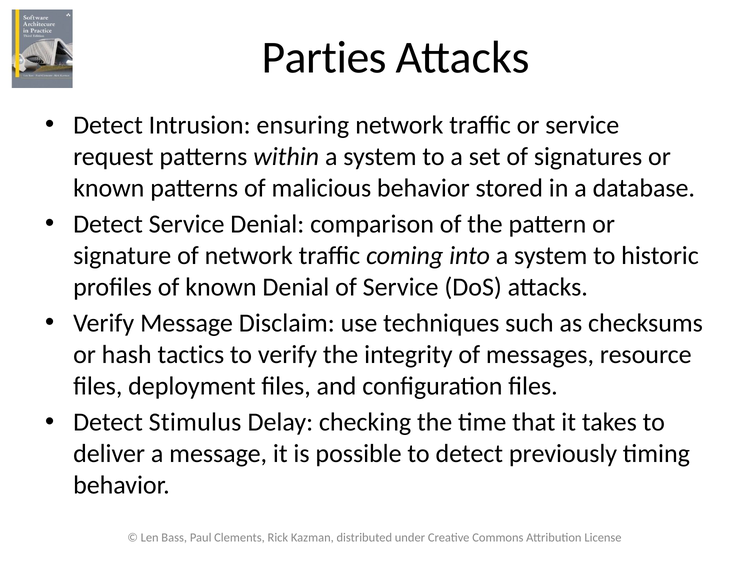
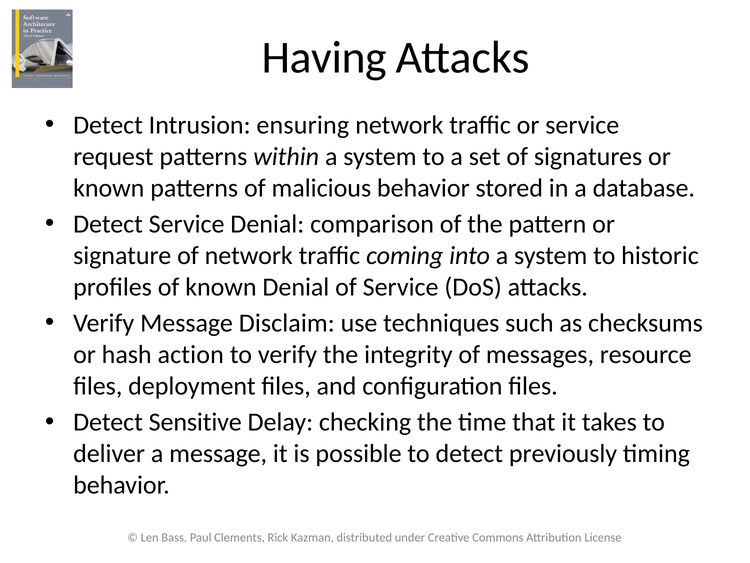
Parties: Parties -> Having (324, 58)
tactics: tactics -> action (191, 354)
Stimulus: Stimulus -> Sensitive (195, 422)
